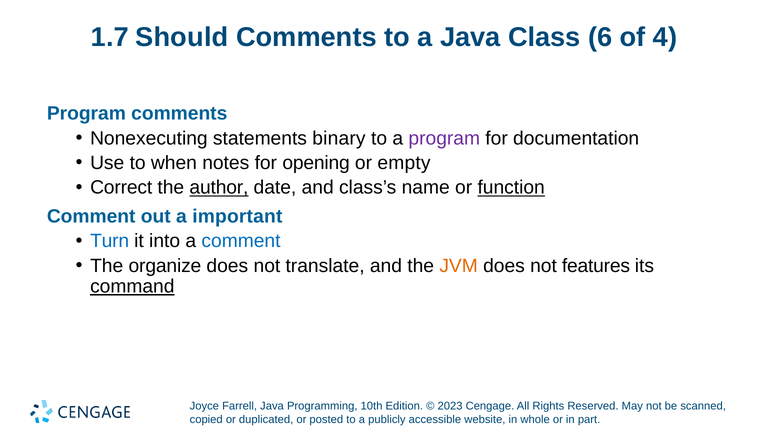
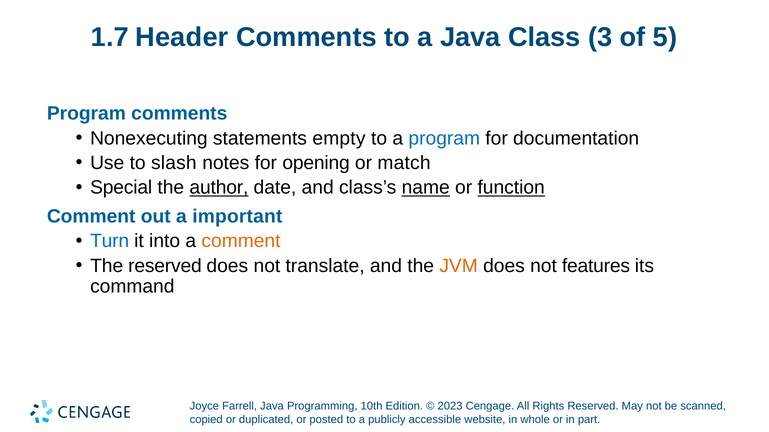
Should: Should -> Header (182, 38)
6: 6 -> 3 (600, 38)
4: 4 -> 5 (665, 38)
binary: binary -> empty (339, 138)
program colour: purple -> blue (444, 138)
when: when -> slash (174, 163)
empty: empty -> match (404, 163)
Correct: Correct -> Special (121, 188)
name underline: none -> present (426, 188)
comment colour: blue -> orange (241, 241)
The organize: organize -> reserved (165, 266)
command underline: present -> none (132, 287)
